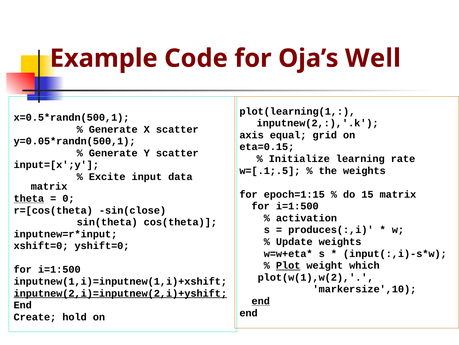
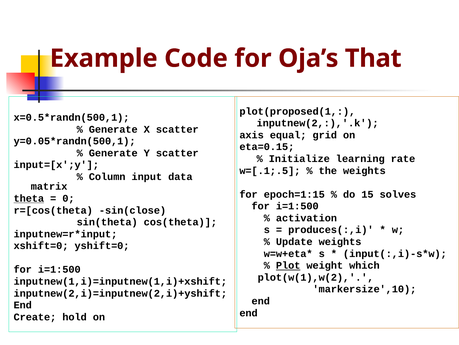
Well: Well -> That (373, 58)
plot(learning(1: plot(learning(1 -> plot(proposed(1 (297, 111)
Excite: Excite -> Column (107, 176)
15 matrix: matrix -> solves (398, 194)
inputnew(2,i)=inputnew(2,i)+yshift underline: present -> none (120, 293)
end underline: present -> none (261, 300)
